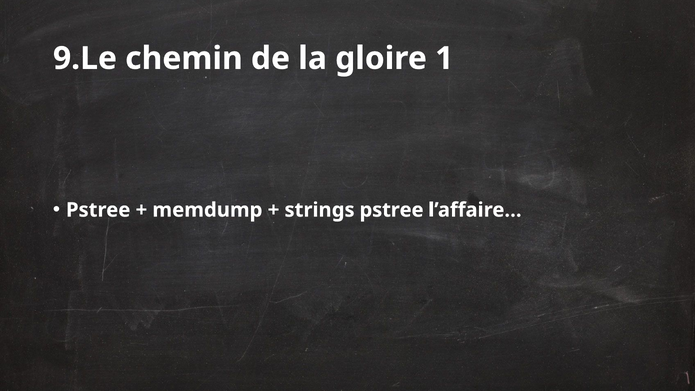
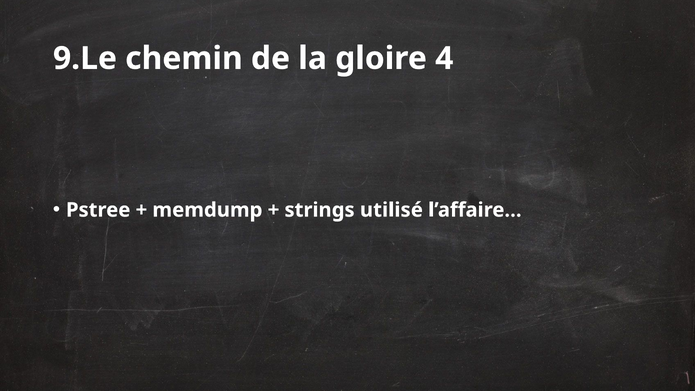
1: 1 -> 4 (444, 58)
strings pstree: pstree -> utilisé (391, 210)
